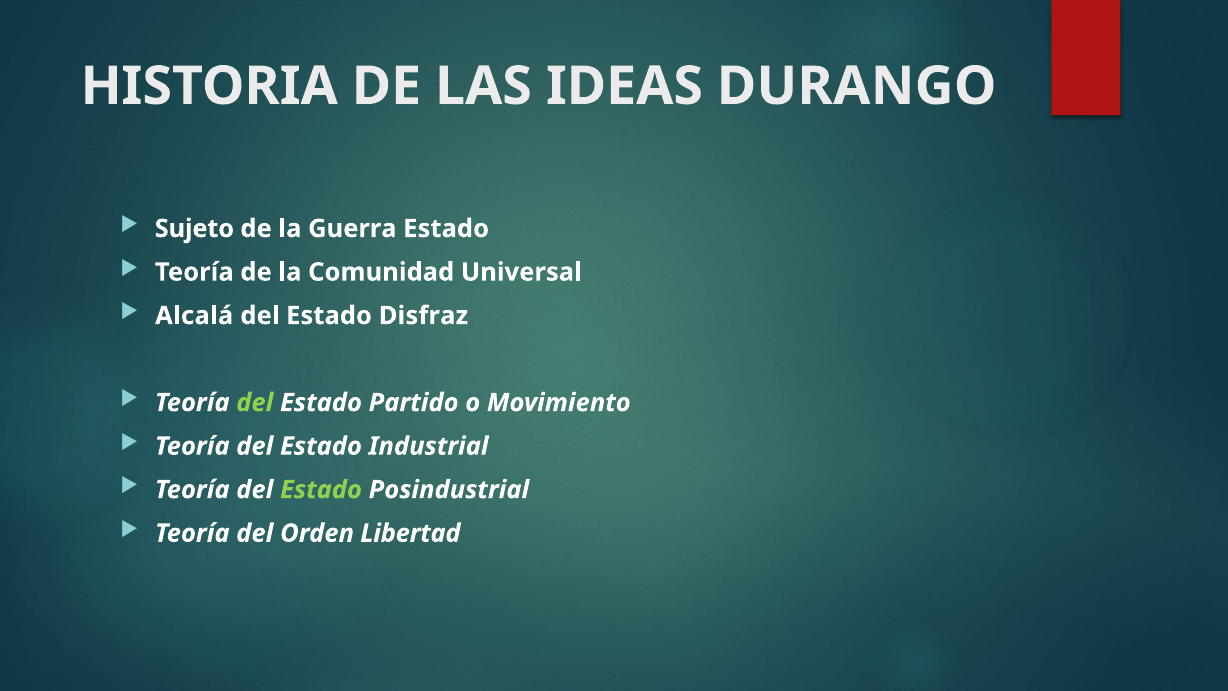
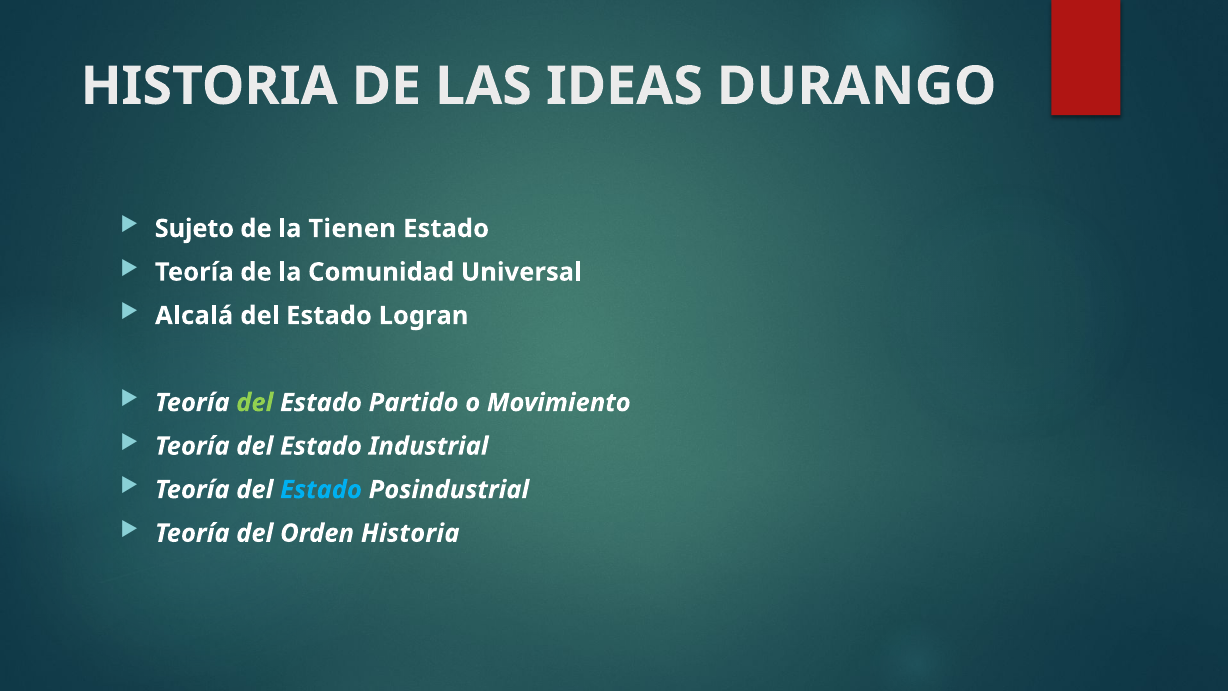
Guerra: Guerra -> Tienen (352, 229)
Disfraz: Disfraz -> Logran (424, 316)
Estado colour: light green -> light blue (321, 490)
Orden Libertad: Libertad -> Historia (410, 533)
